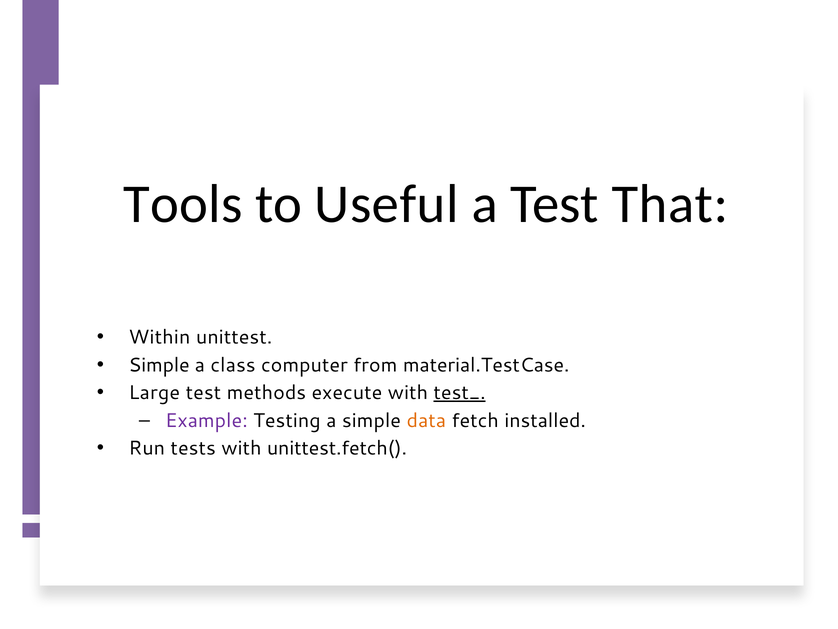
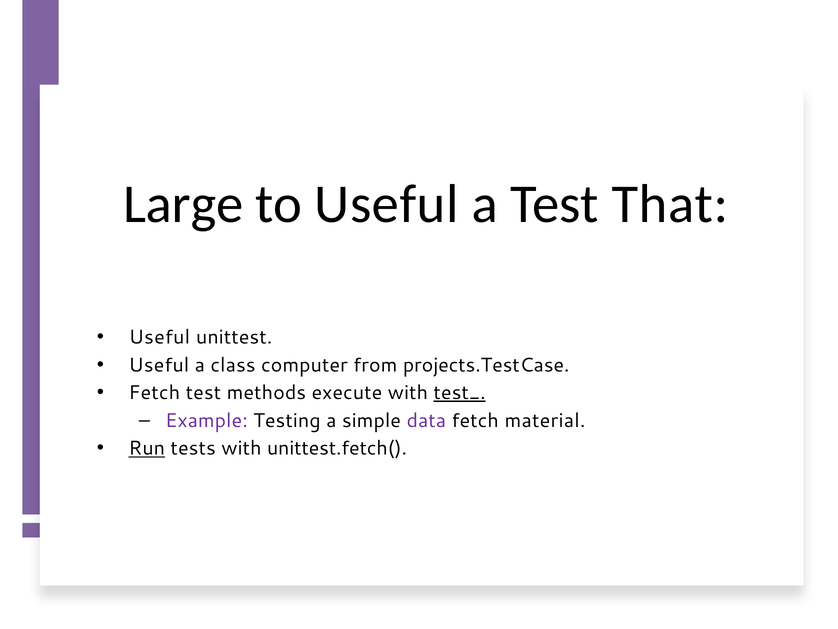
Tools: Tools -> Large (183, 204)
Within: Within -> Useful (159, 337)
Simple: Simple -> Useful (159, 365)
material.TestCase: material.TestCase -> projects.TestCase (486, 365)
Large: Large -> Fetch (154, 393)
data colour: orange -> purple (426, 420)
installed: installed -> material (545, 420)
Run underline: none -> present (147, 448)
